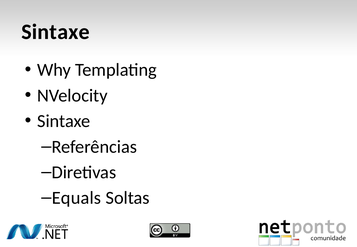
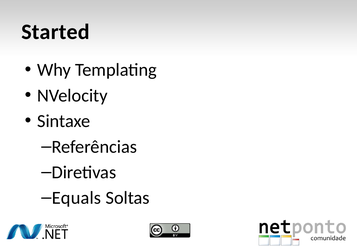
Sintaxe: Sintaxe -> Started (55, 32)
